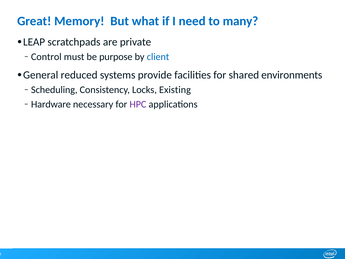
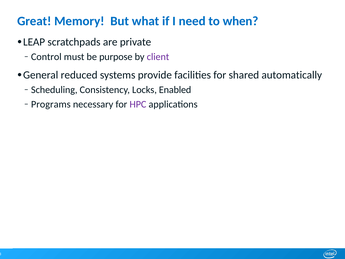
many: many -> when (240, 21)
client colour: blue -> purple (158, 57)
environments: environments -> automatically (292, 75)
Existing: Existing -> Enabled (175, 90)
Hardware: Hardware -> Programs (51, 104)
